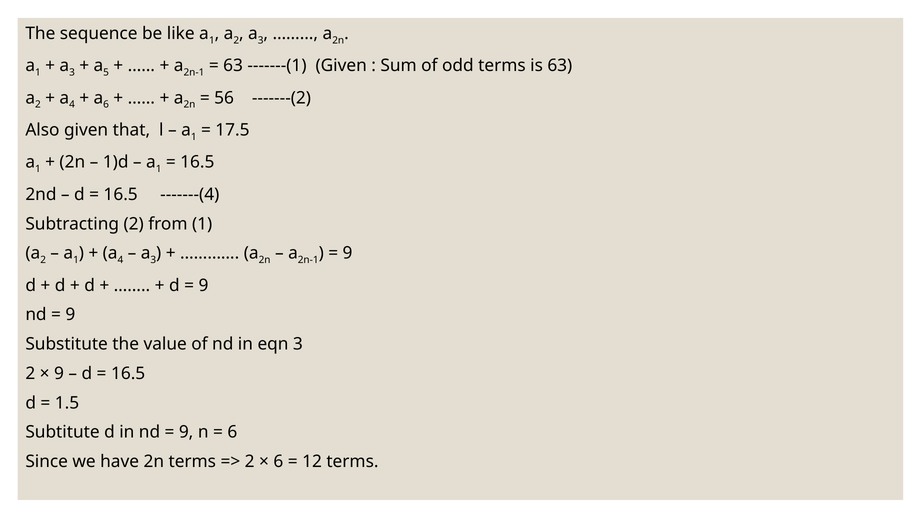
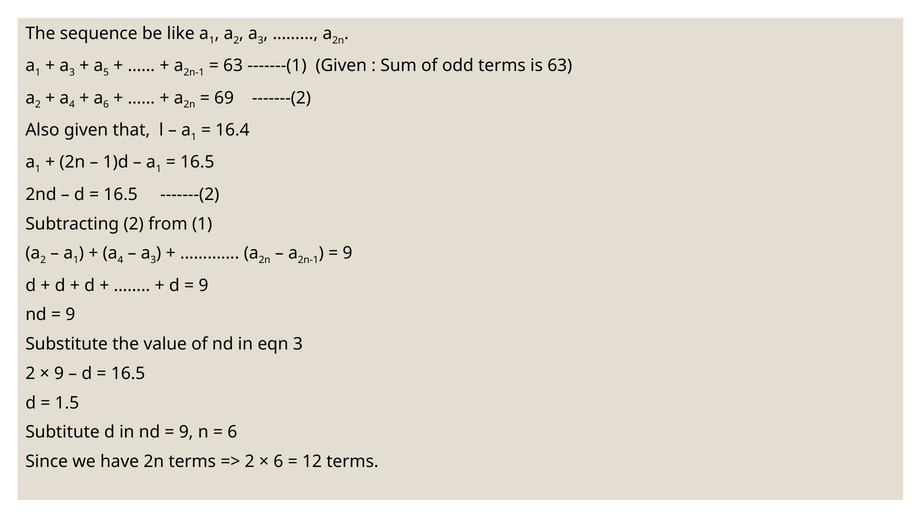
56: 56 -> 69 (224, 98)
17.5: 17.5 -> 16.4 (232, 130)
16.5 -------(4: -------(4 -> -------(2 (190, 195)
